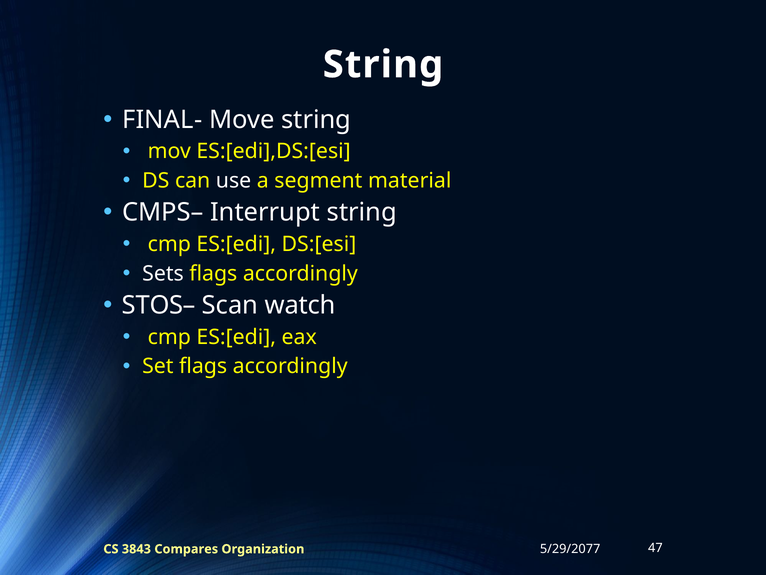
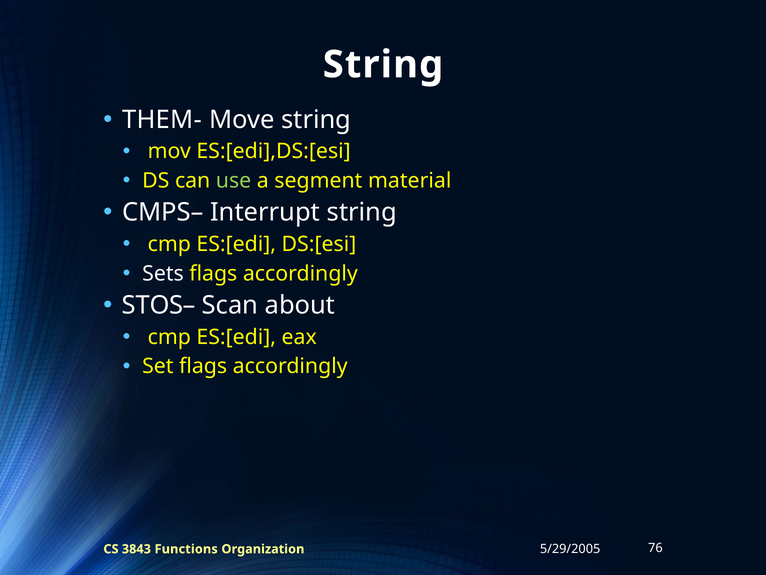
FINAL-: FINAL- -> THEM- (162, 120)
use colour: white -> light green (234, 181)
watch: watch -> about (300, 305)
5/29/2077: 5/29/2077 -> 5/29/2005 (570, 549)
Compares: Compares -> Functions (186, 549)
47: 47 -> 76 (655, 548)
